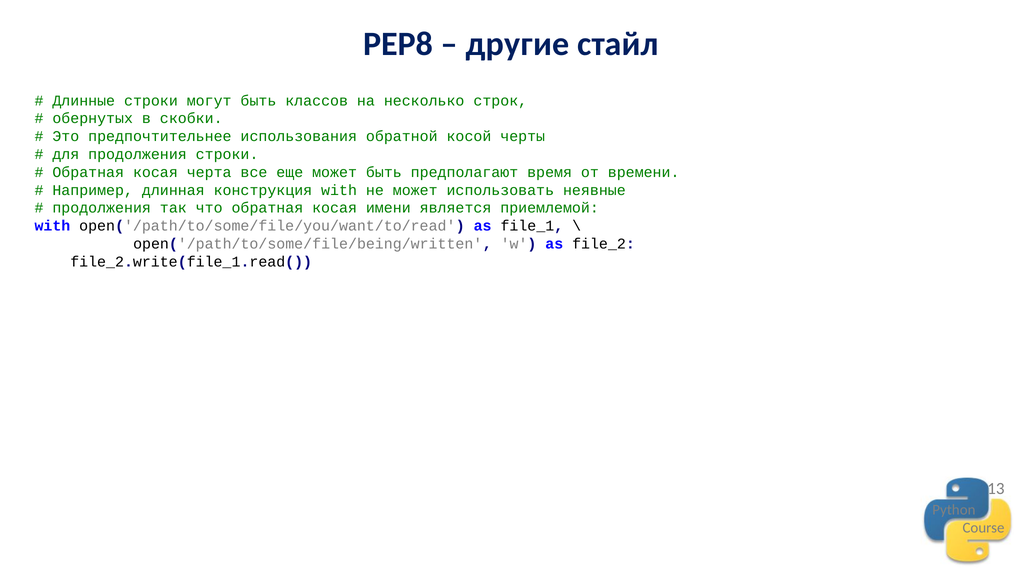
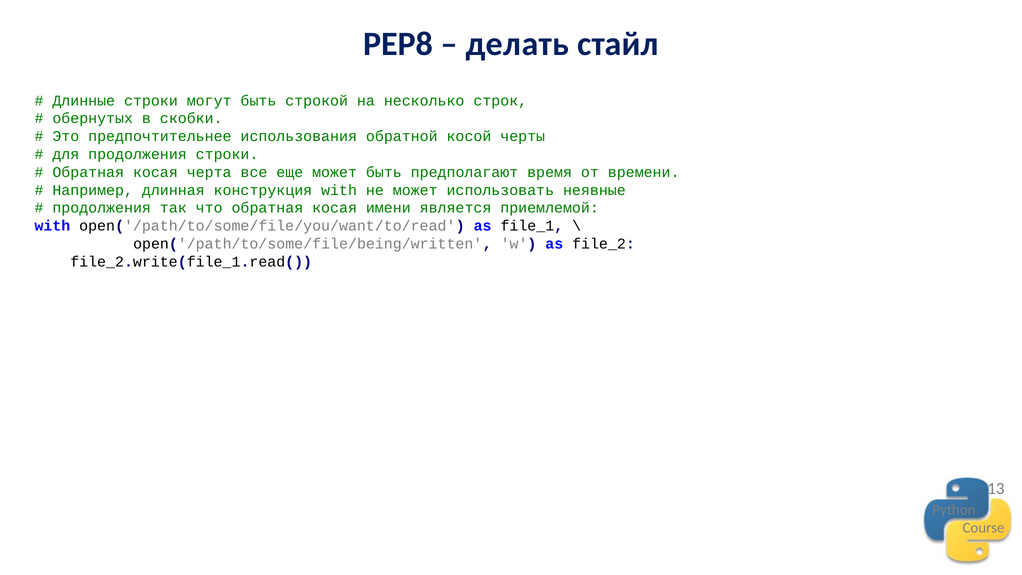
другие: другие -> делать (517, 44)
классов: классов -> строкой (317, 101)
